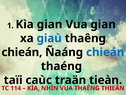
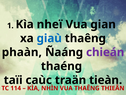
Kìa gian: gian -> nheï (50, 24)
chieán: chieán -> phaàn (22, 52)
chieán colour: blue -> purple (105, 52)
